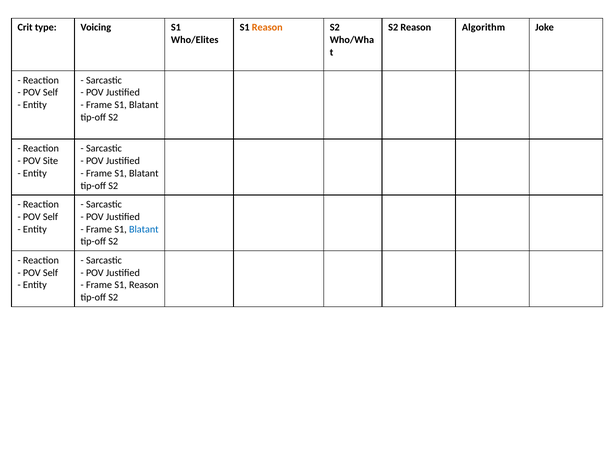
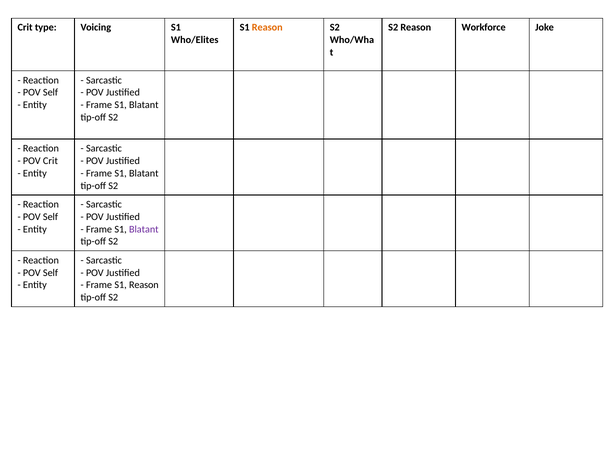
Algorithm: Algorithm -> Workforce (484, 28)
POV Site: Site -> Crit (50, 161)
Blatant colour: blue -> purple (144, 229)
